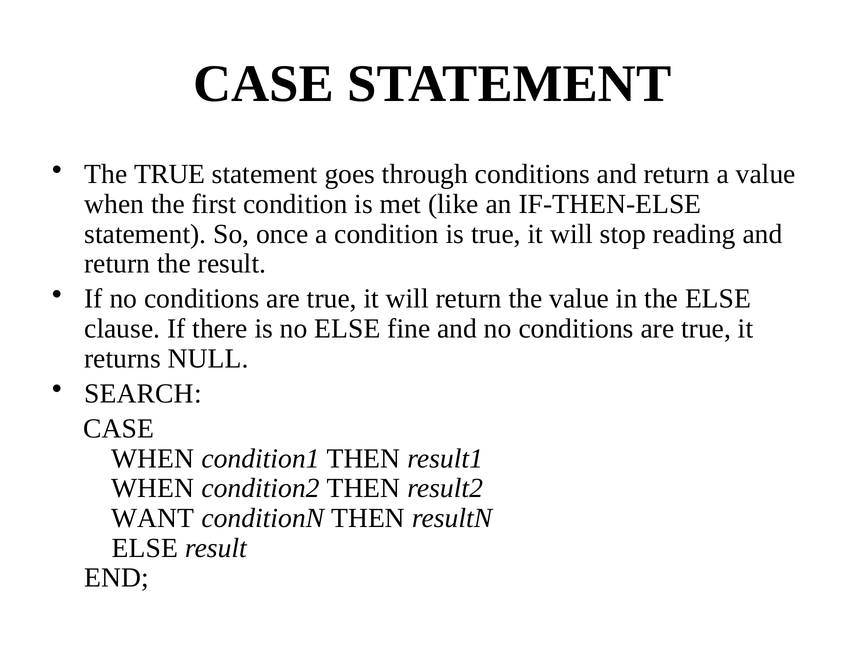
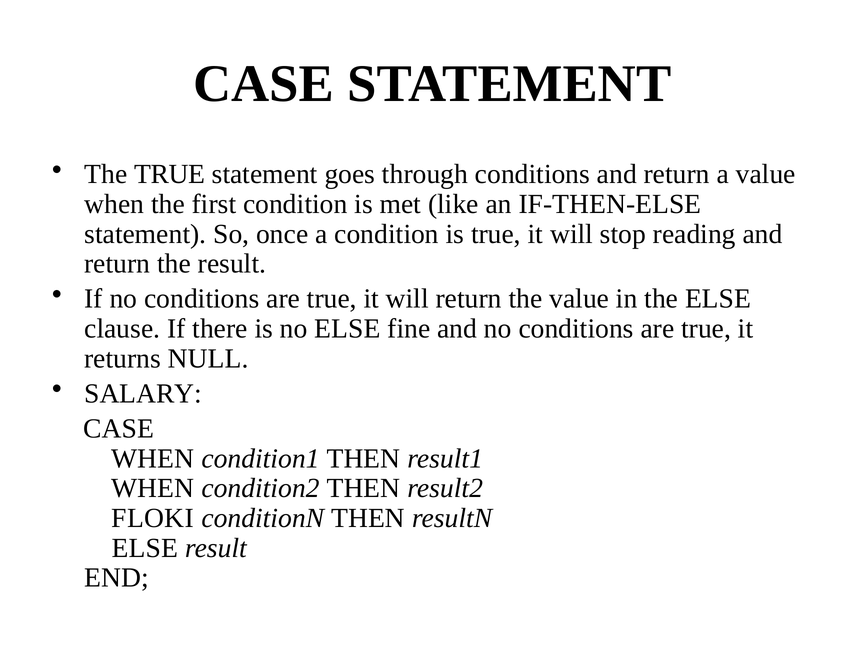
SEARCH: SEARCH -> SALARY (143, 393)
WANT: WANT -> FLOKI (153, 518)
